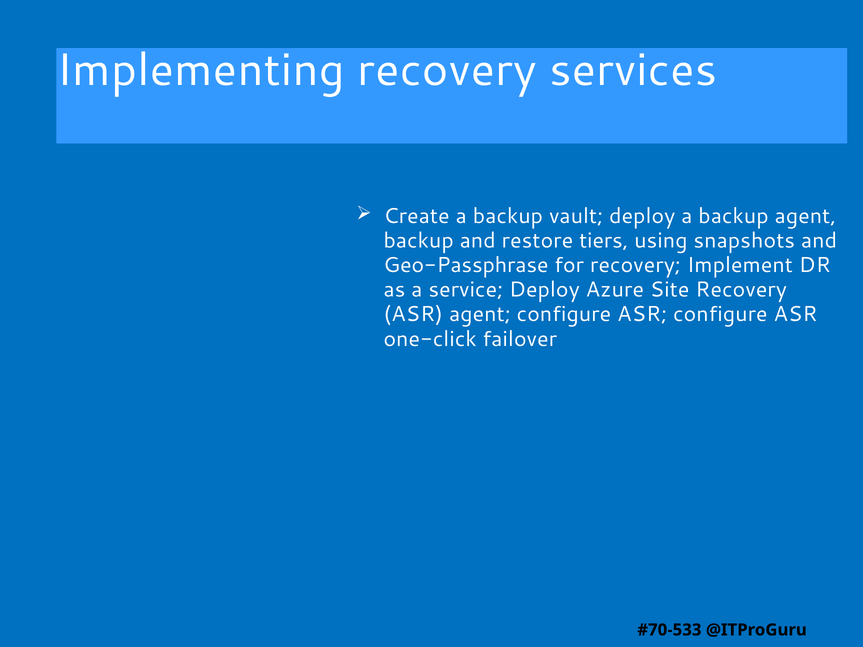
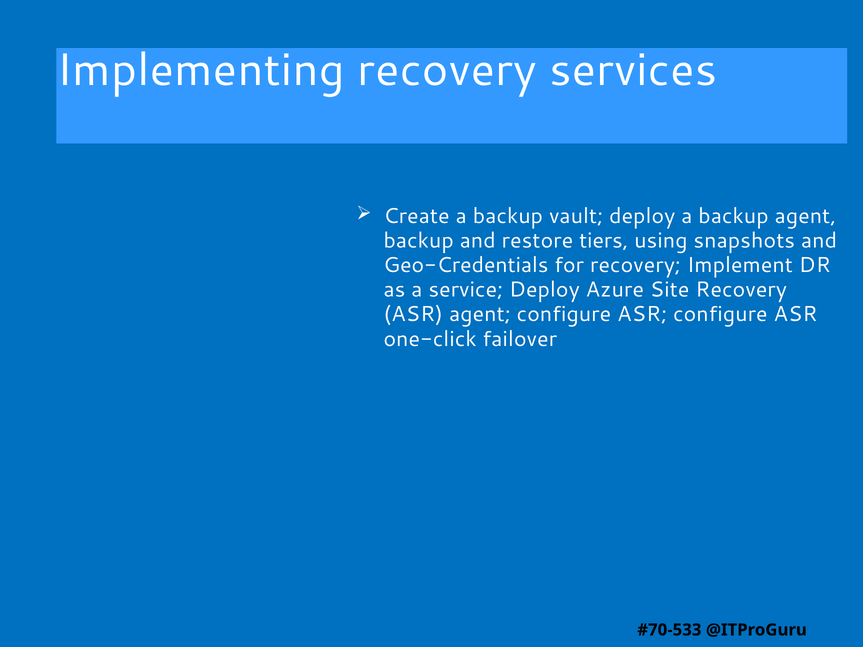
Geo-Passphrase: Geo-Passphrase -> Geo-Credentials (466, 265)
